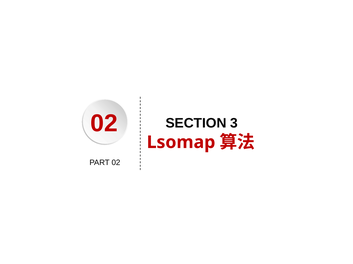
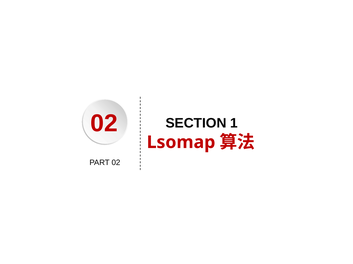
3: 3 -> 1 (234, 124)
